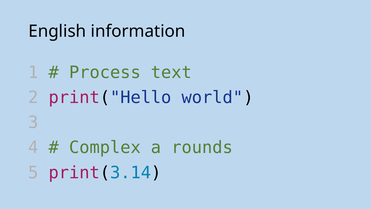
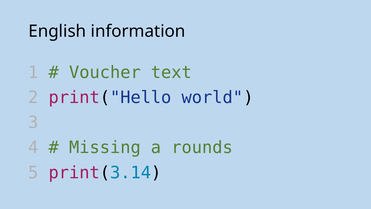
Process: Process -> Voucher (105, 72)
Complex: Complex -> Missing (105, 147)
